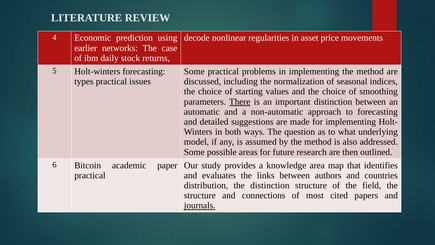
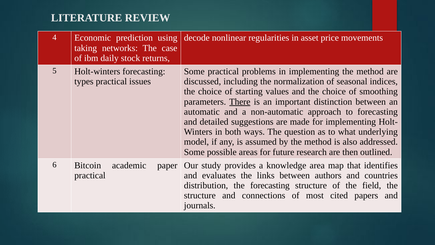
earlier: earlier -> taking (86, 48)
the distinction: distinction -> forecasting (270, 185)
journals underline: present -> none (200, 205)
